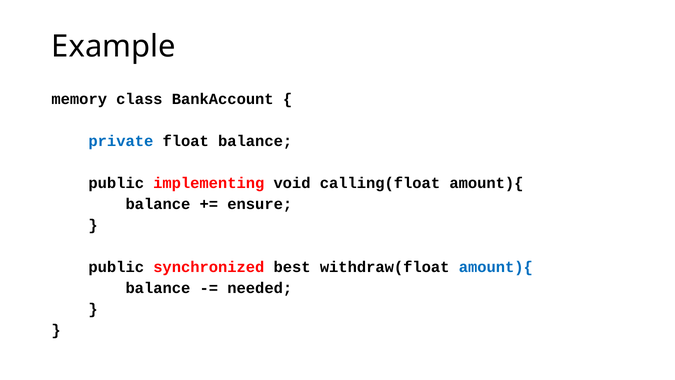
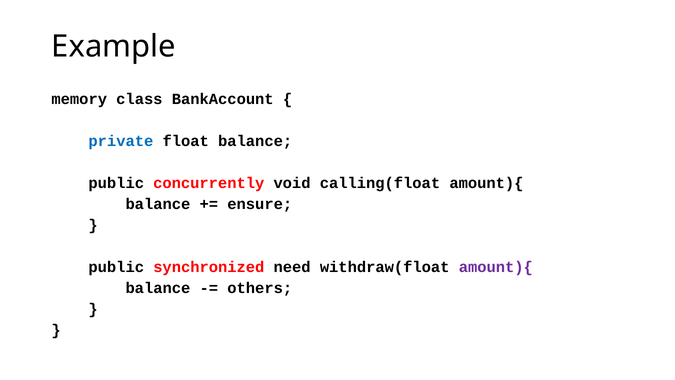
implementing: implementing -> concurrently (209, 183)
best: best -> need (292, 267)
amount){ colour: blue -> purple (496, 267)
needed: needed -> others (260, 288)
